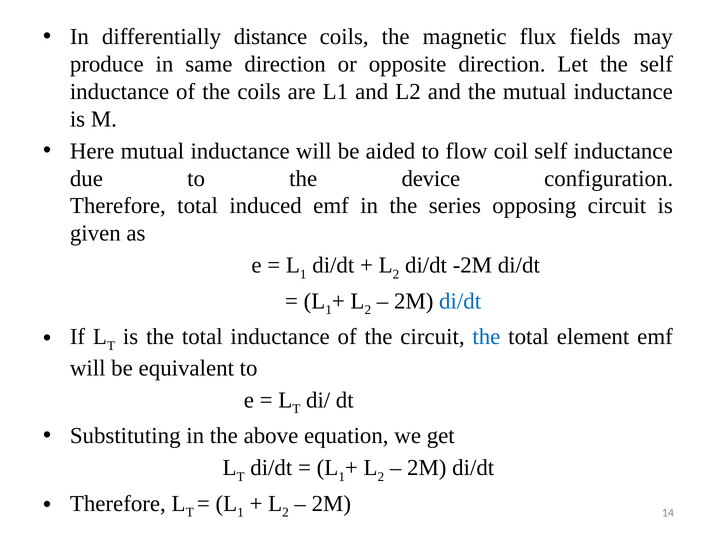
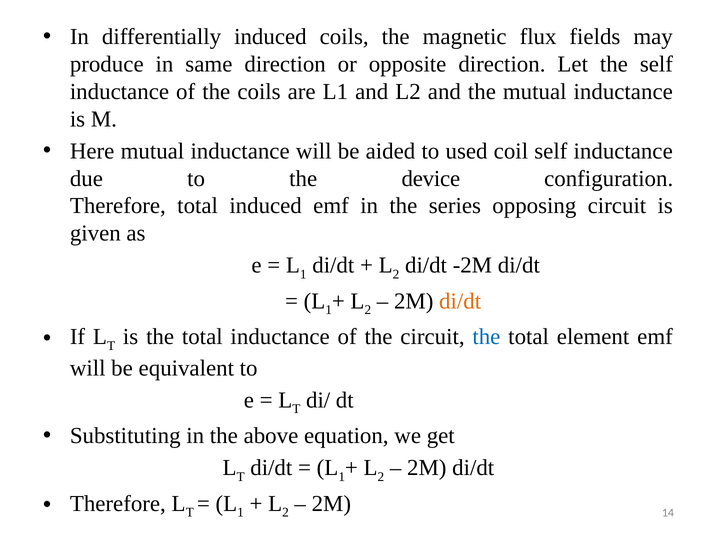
differentially distance: distance -> induced (270, 37)
flow: flow -> used (467, 151)
di/dt colour: blue -> orange (460, 302)
